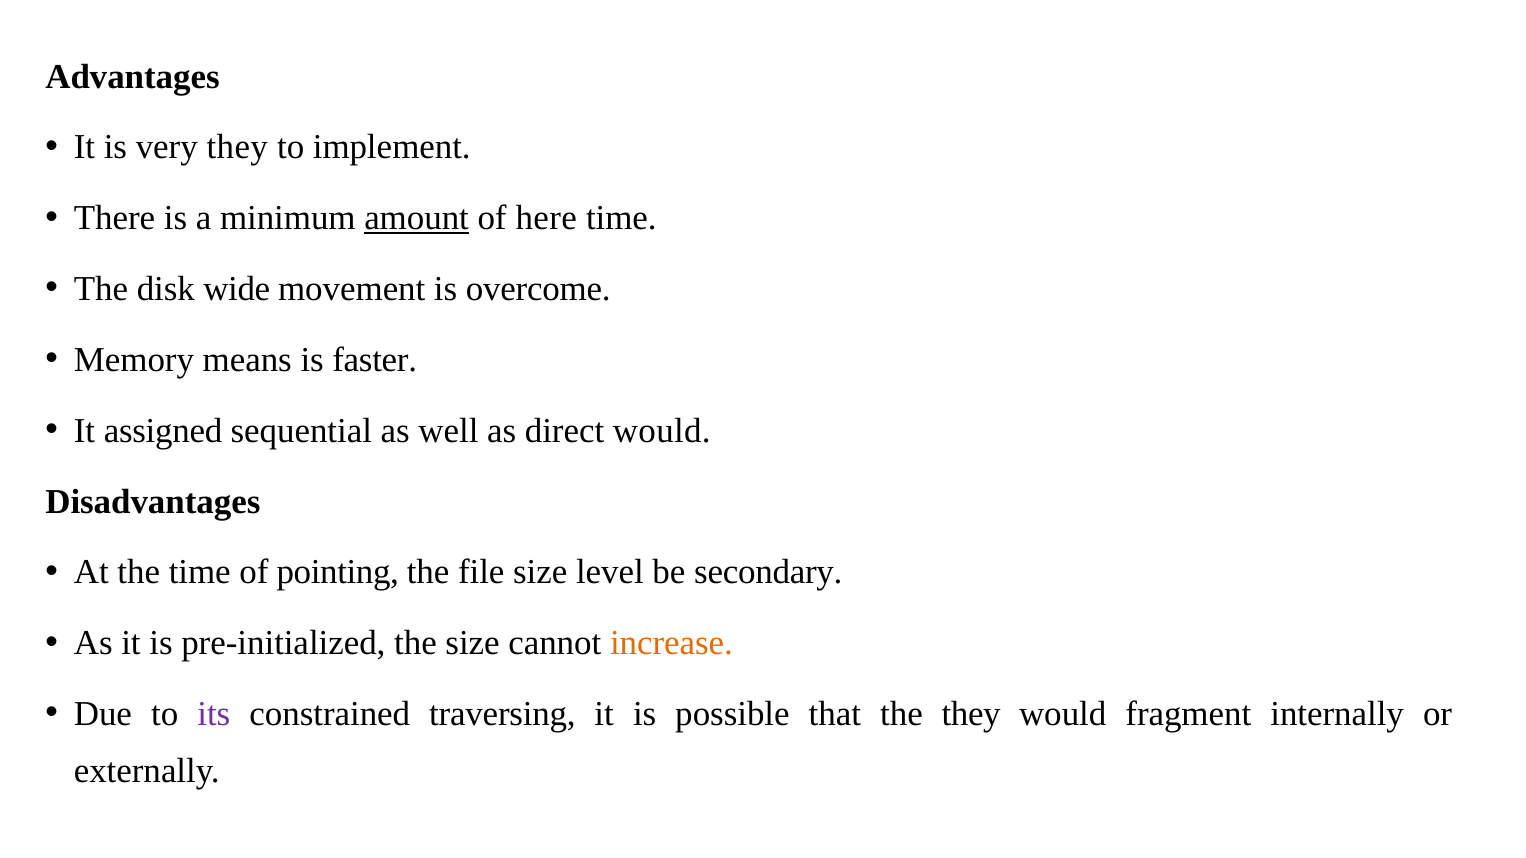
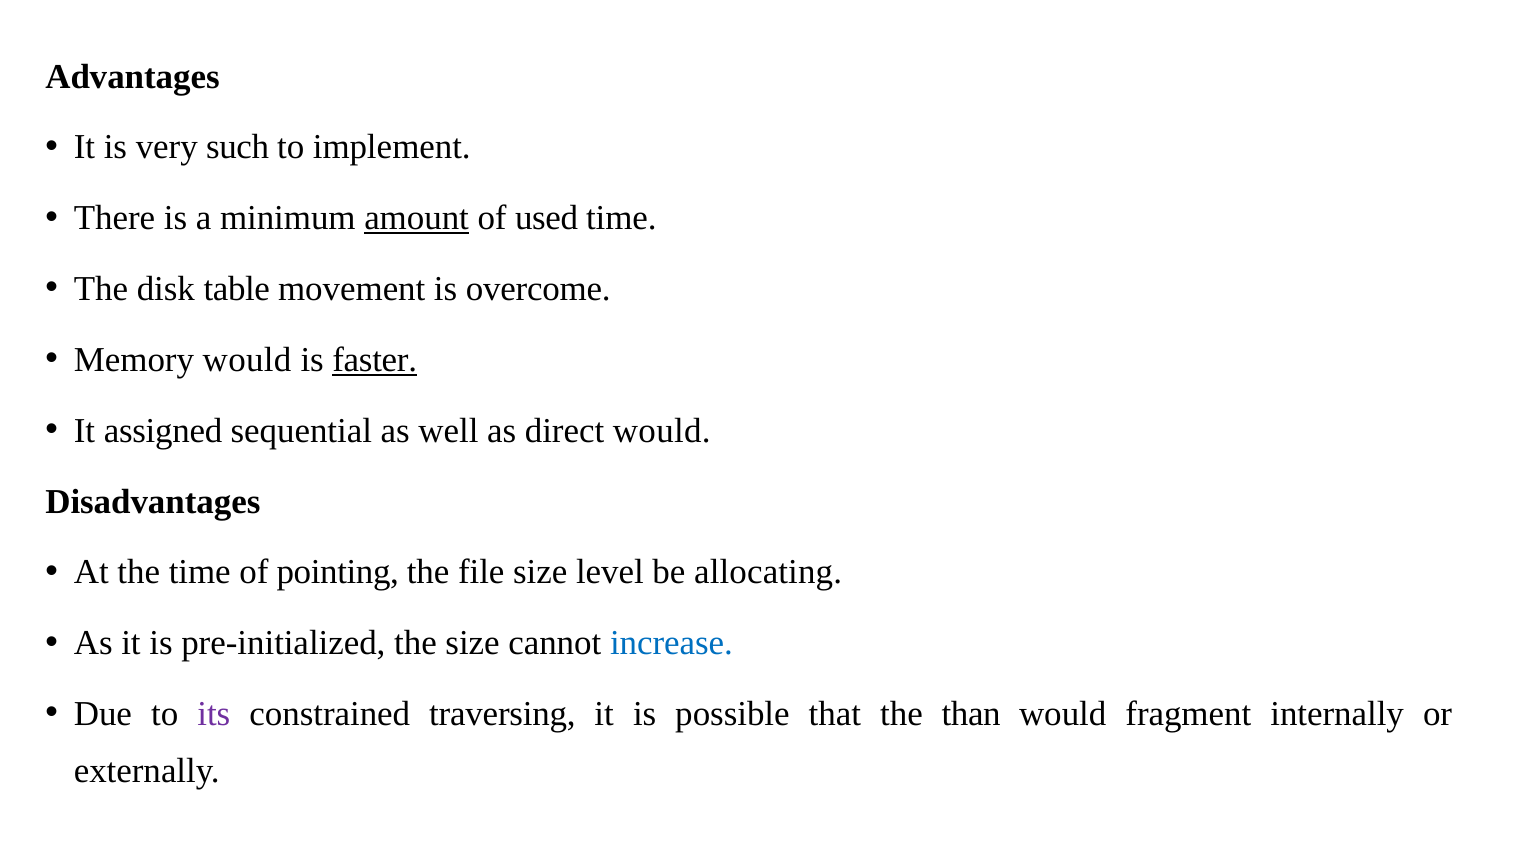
very they: they -> such (238, 147)
here: here -> used (547, 218)
wide: wide -> table (237, 289)
Memory means: means -> would (247, 360)
faster underline: none -> present (375, 360)
secondary: secondary -> allocating (768, 573)
increase colour: orange -> blue (671, 644)
the they: they -> than (971, 714)
